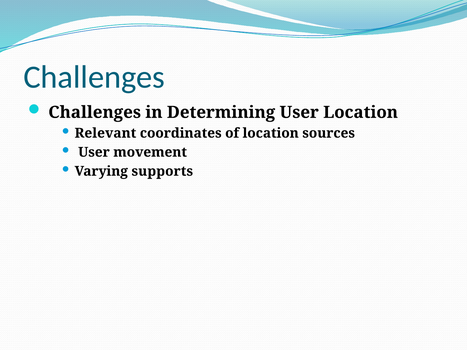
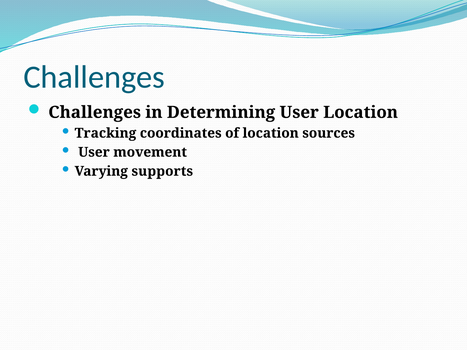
Relevant: Relevant -> Tracking (105, 133)
